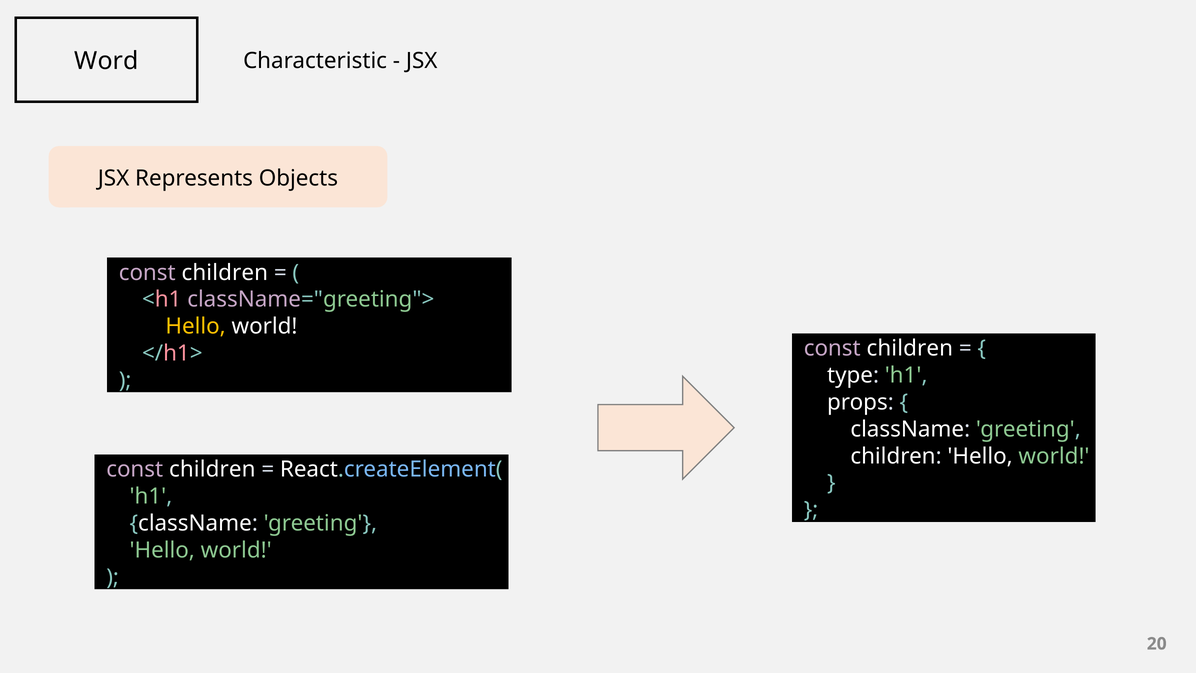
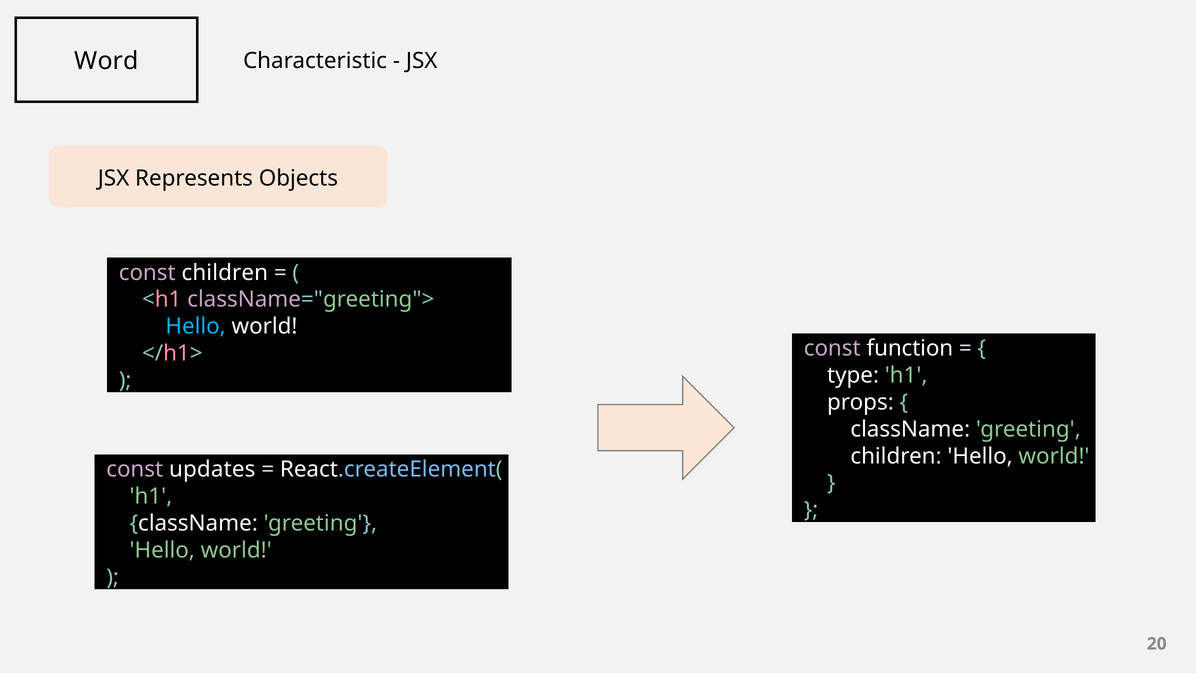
Hello colour: yellow -> light blue (196, 326)
children: children -> function (910, 348)
children: children -> updates (212, 469)
